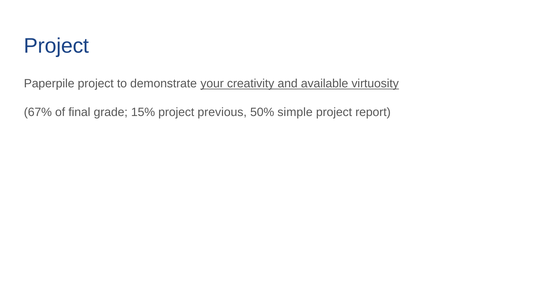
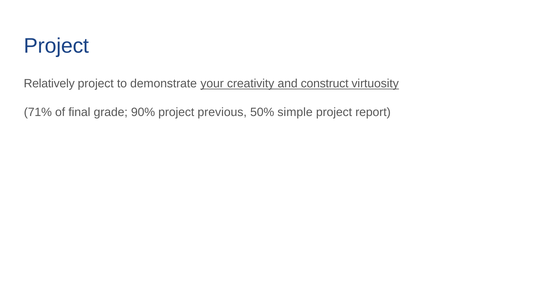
Paperpile: Paperpile -> Relatively (49, 84)
available: available -> construct (325, 84)
67%: 67% -> 71% (38, 112)
15%: 15% -> 90% (143, 112)
